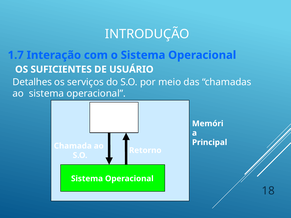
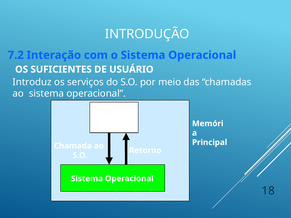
1.7: 1.7 -> 7.2 (16, 55)
Detalhes: Detalhes -> Introduz (32, 82)
